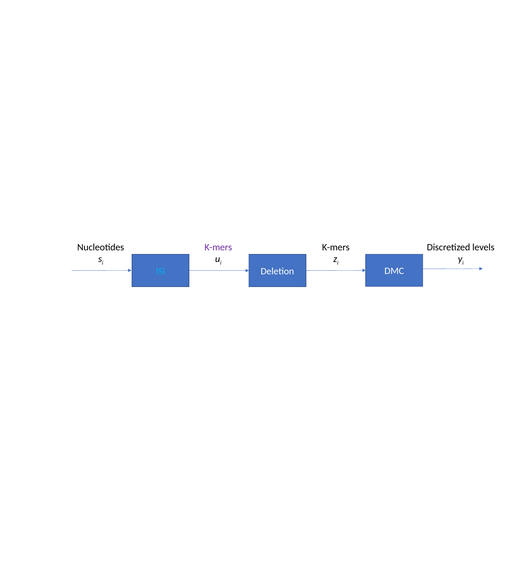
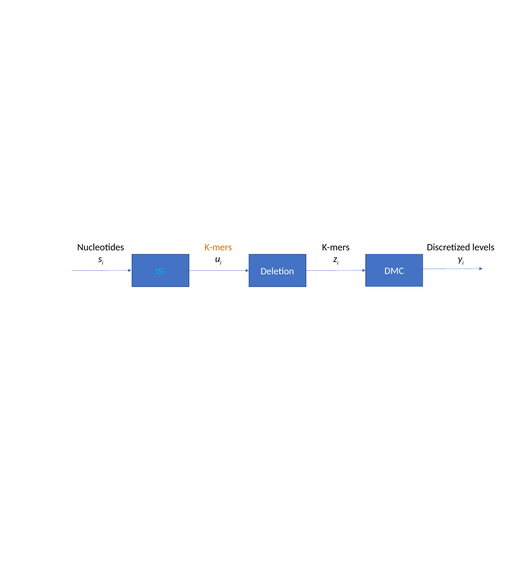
K-mers colour: purple -> orange (218, 247)
